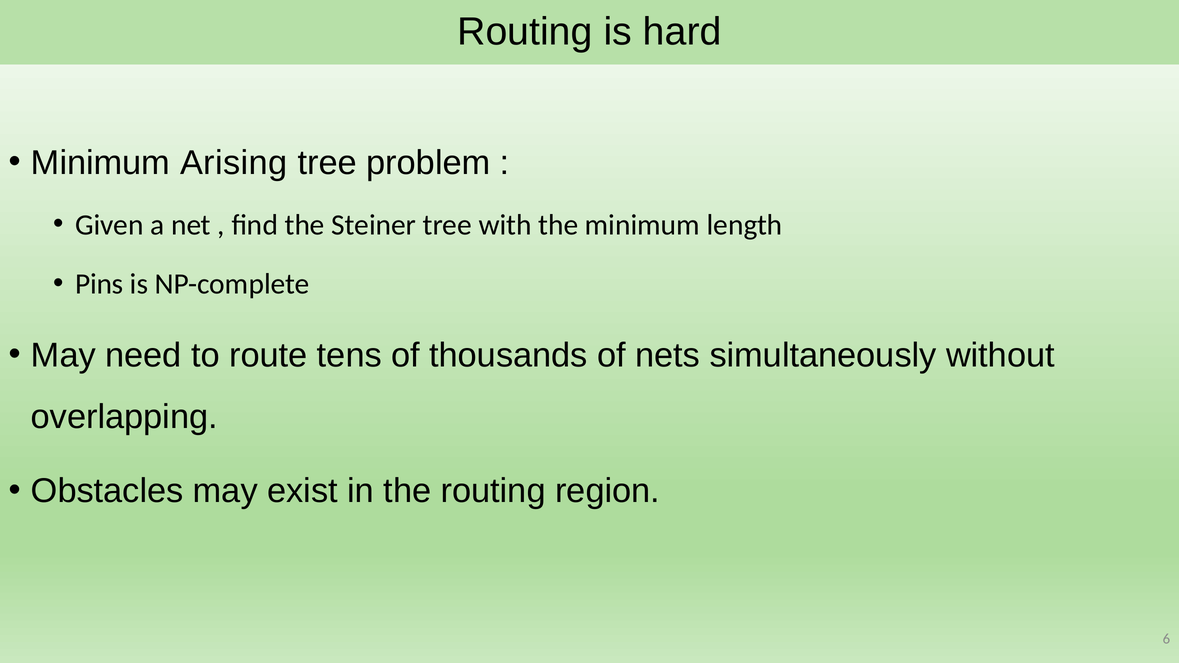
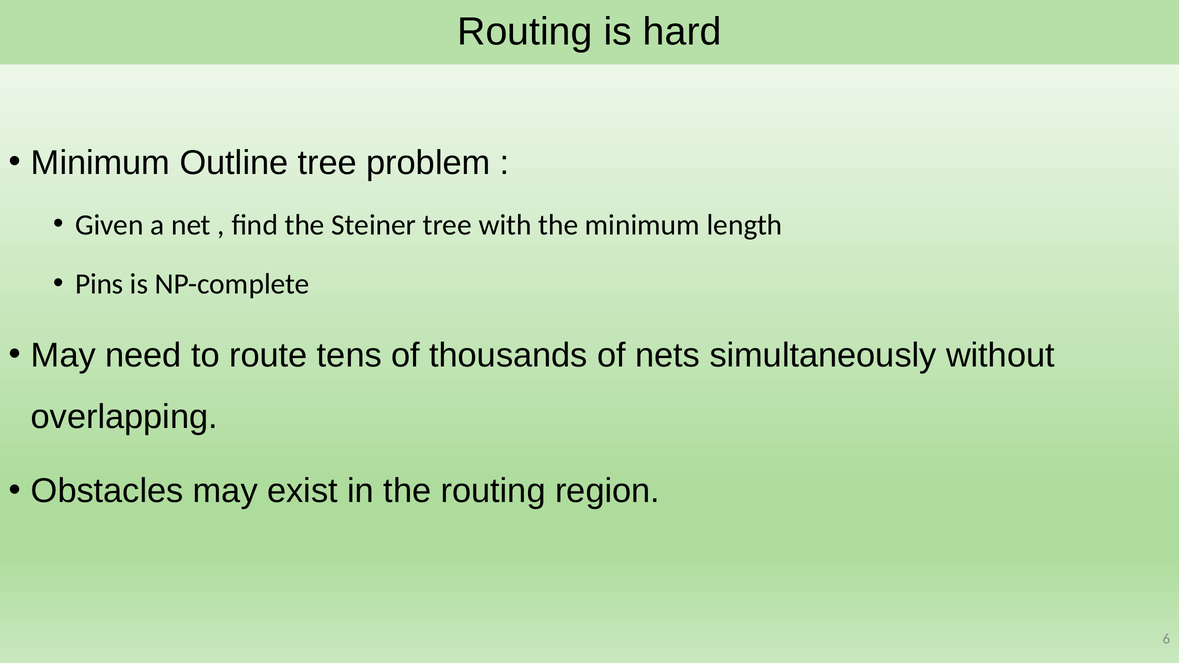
Arising: Arising -> Outline (234, 163)
